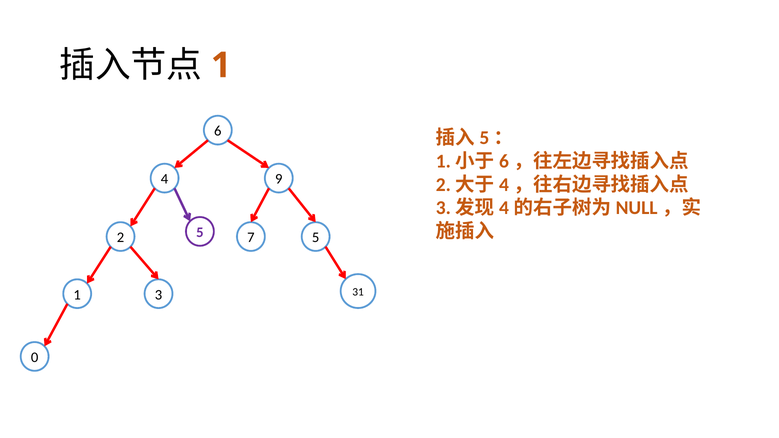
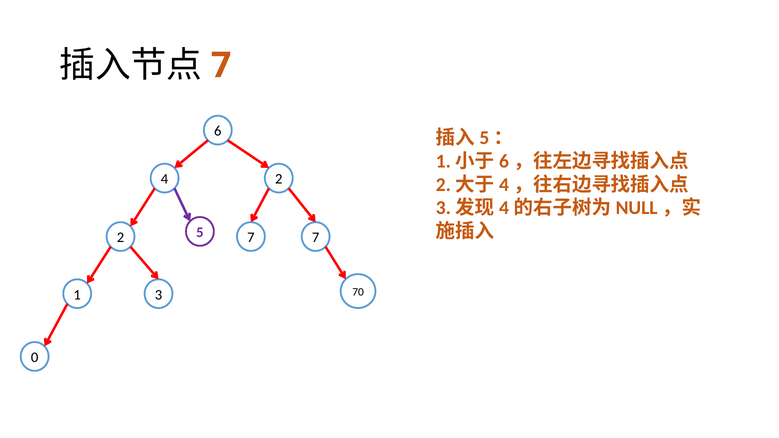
1: 1 -> 7 (221, 65)
4 9: 9 -> 2 (279, 179)
7 5: 5 -> 7 (316, 238)
31: 31 -> 70 (358, 292)
